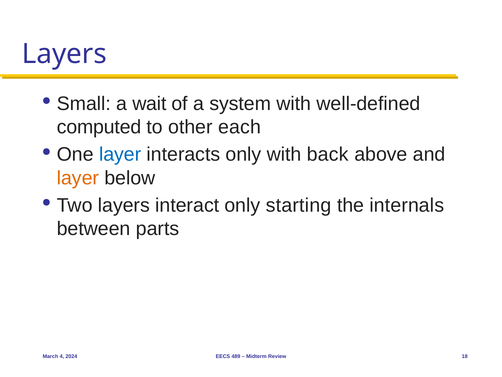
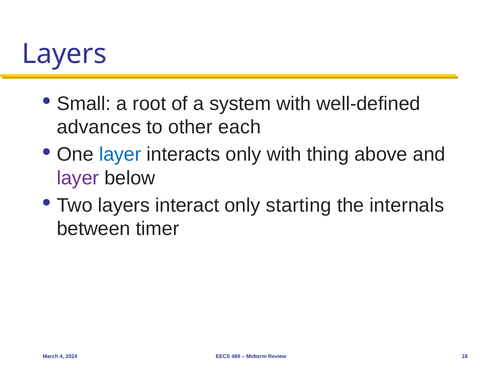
wait: wait -> root (149, 103)
computed: computed -> advances (99, 127)
back: back -> thing (328, 154)
layer colour: orange -> purple (78, 178)
parts: parts -> timer (158, 228)
